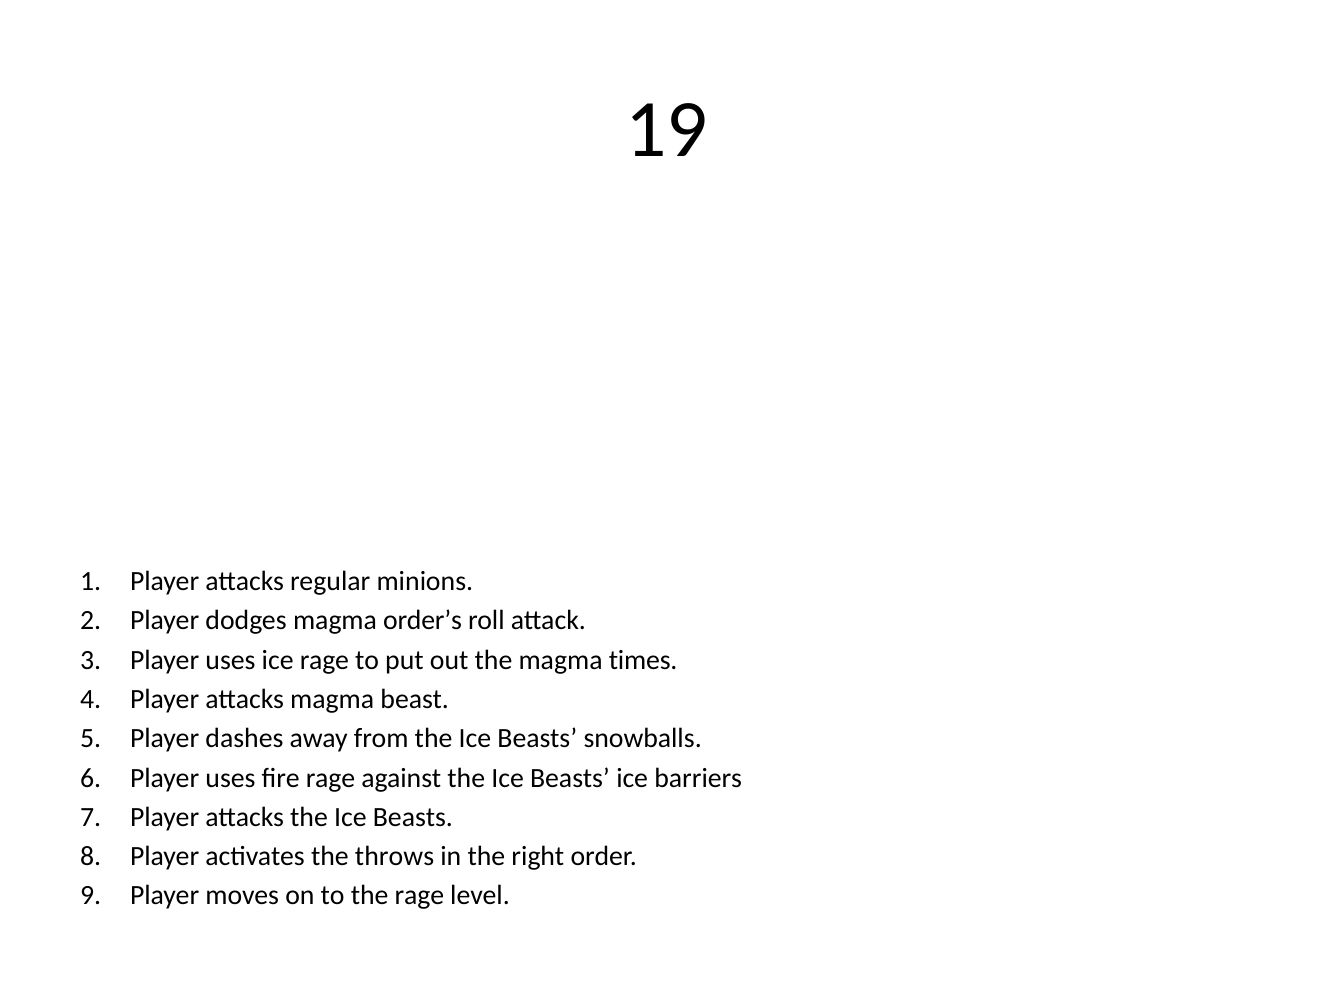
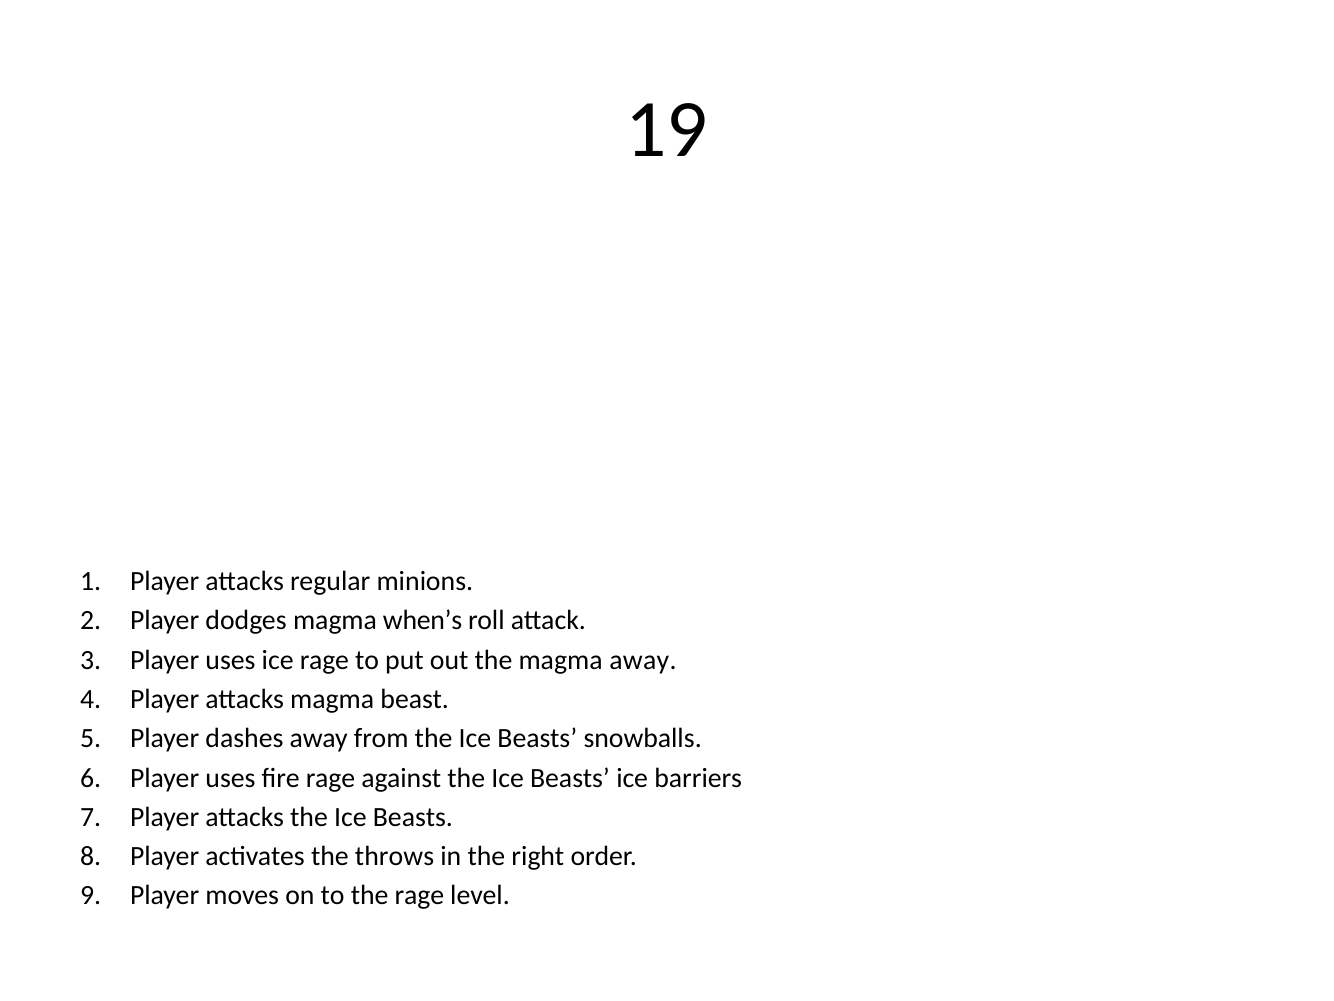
order’s: order’s -> when’s (423, 620)
magma times: times -> away (643, 660)
